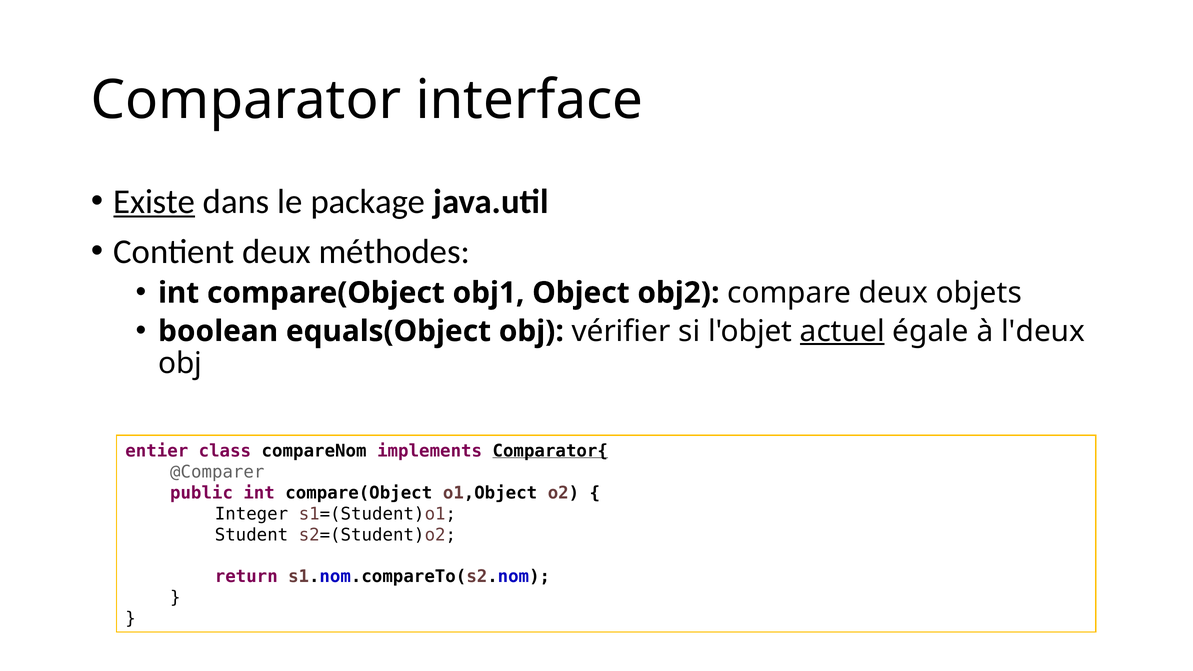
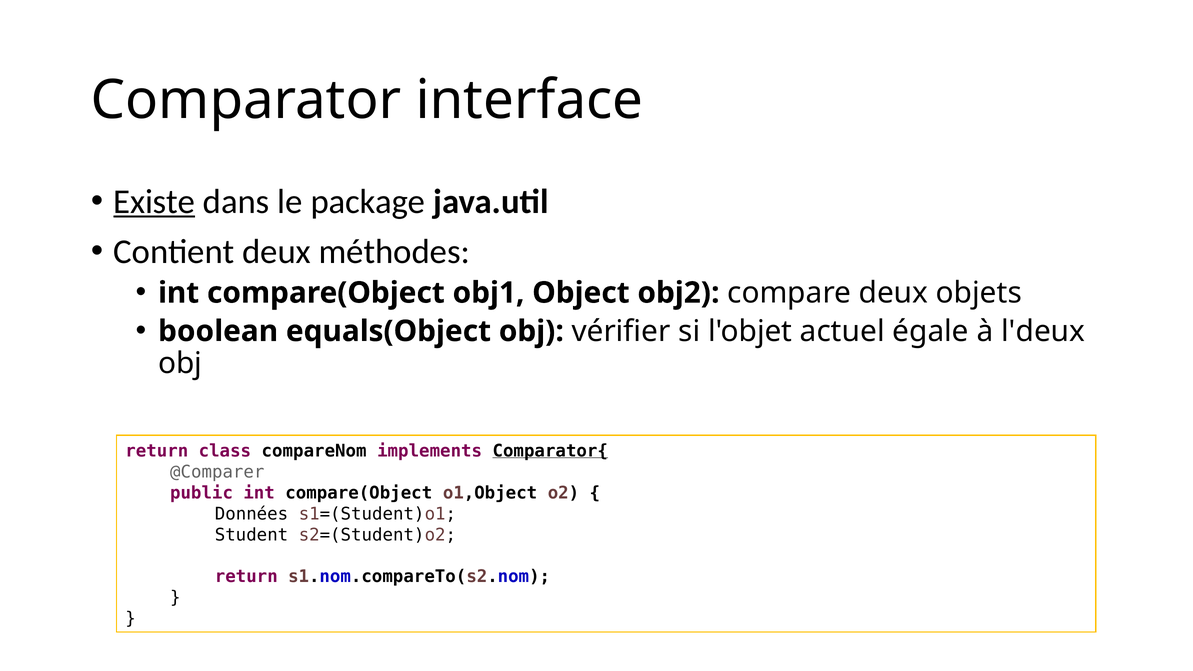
actuel underline: present -> none (842, 331)
entier: entier -> return (157, 451)
Integer: Integer -> Données (252, 514)
